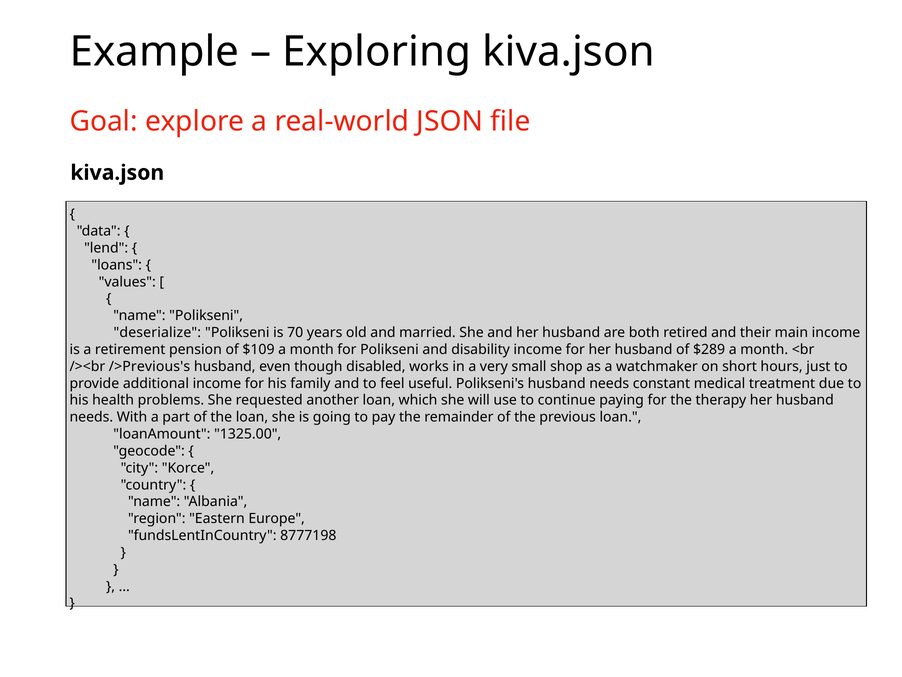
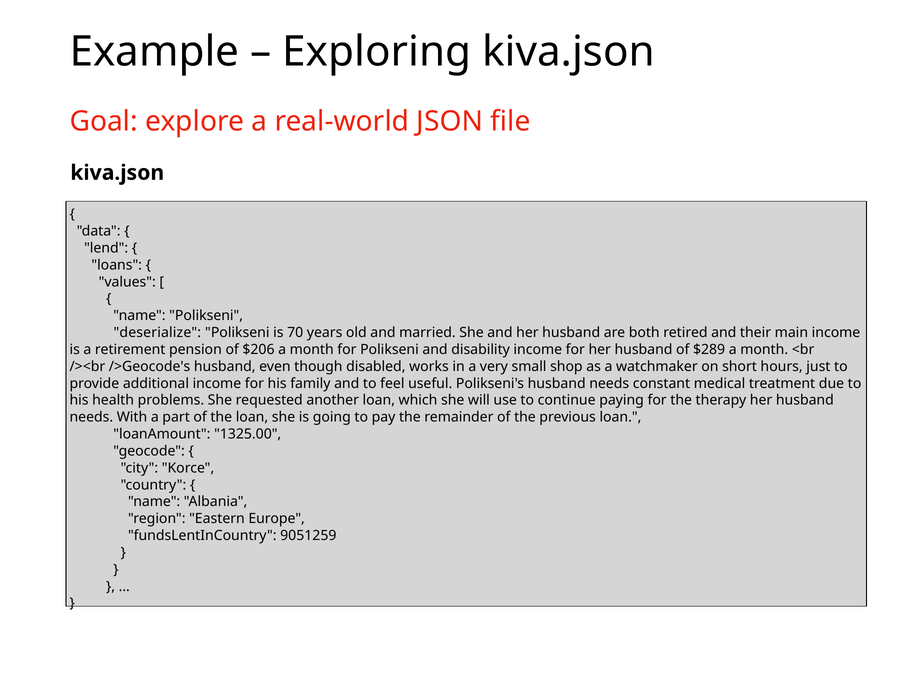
$109: $109 -> $206 (258, 349)
/>Previous's: />Previous's -> />Geocode's (150, 366)
8777198: 8777198 -> 9051259 (308, 535)
